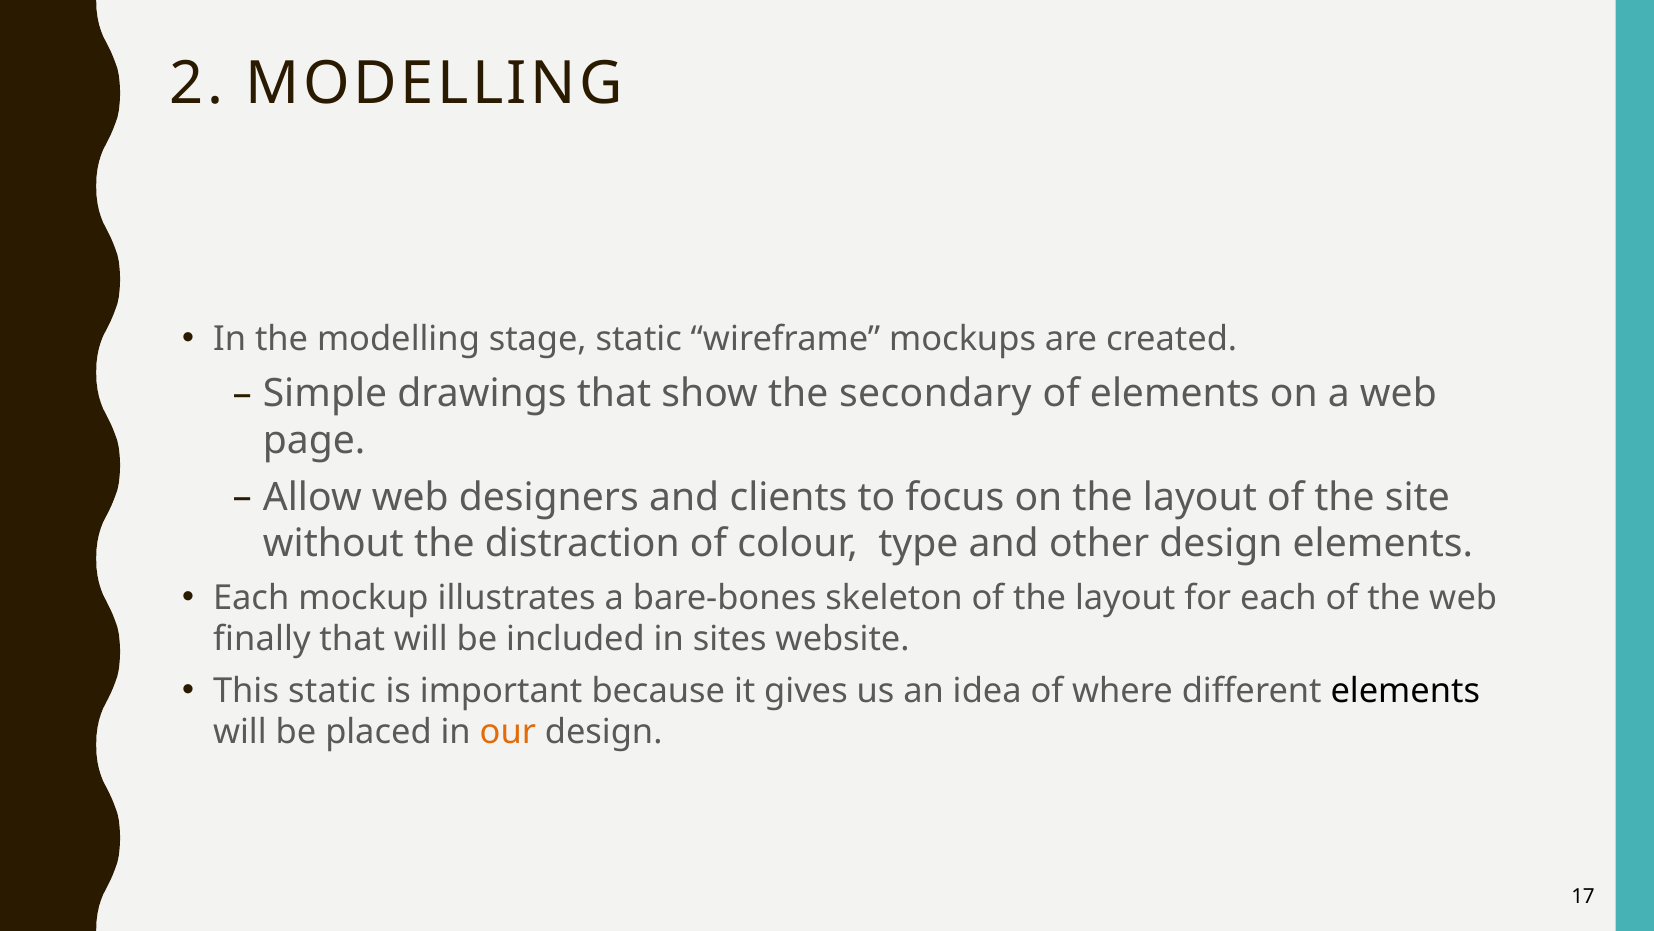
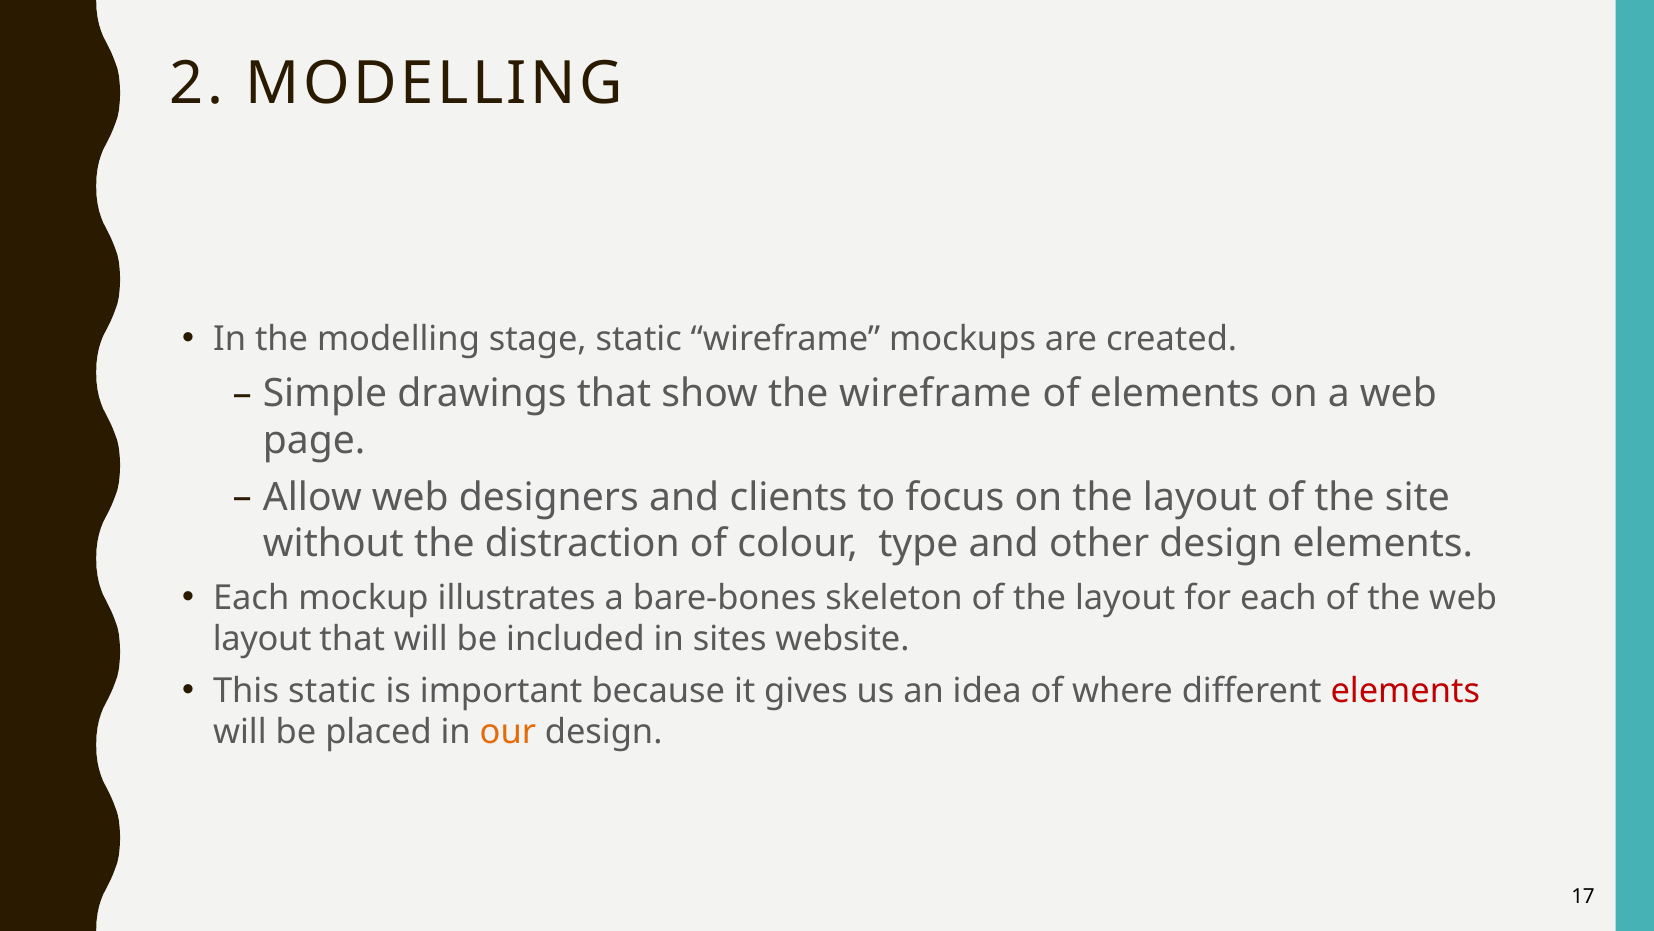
the secondary: secondary -> wireframe (935, 394)
finally: finally -> layout (262, 639)
elements colour: black -> red (1405, 690)
